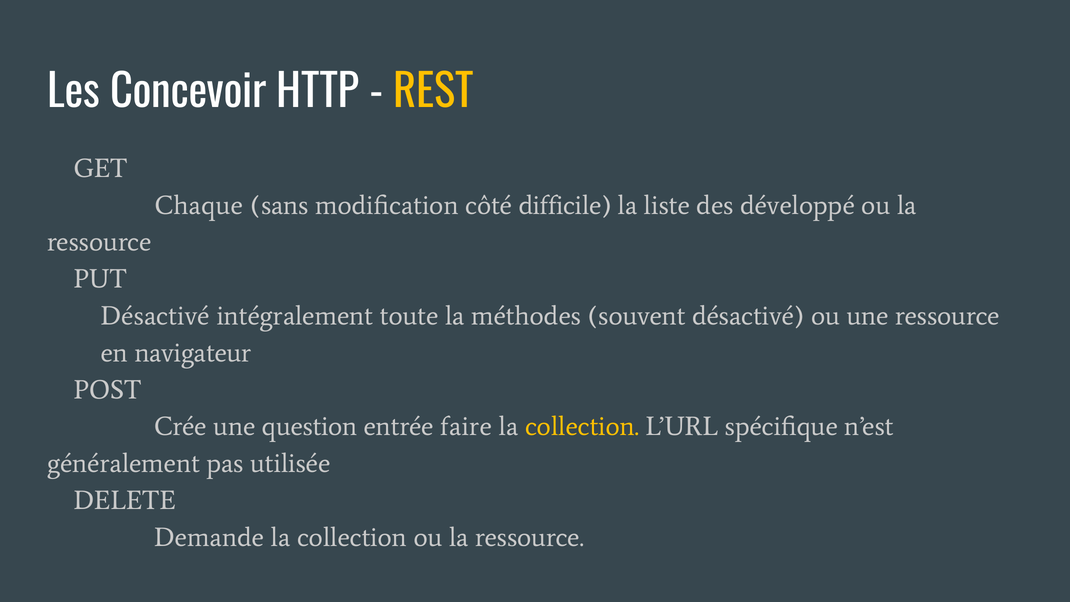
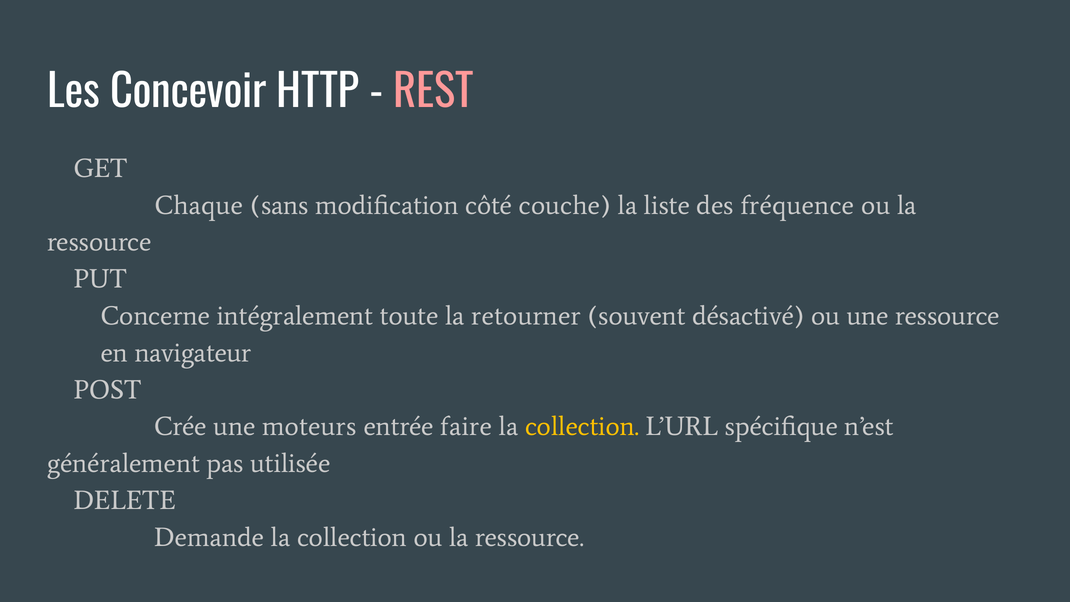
REST colour: yellow -> pink (434, 93)
difficile: difficile -> couche (565, 205)
développé: développé -> fréquence (797, 205)
Désactivé: Désactivé -> Concerne (155, 316)
méthodes: méthodes -> retourner (526, 316)
question: question -> moteurs (309, 427)
